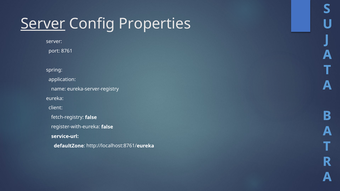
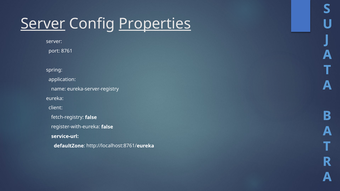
Properties underline: none -> present (155, 24)
